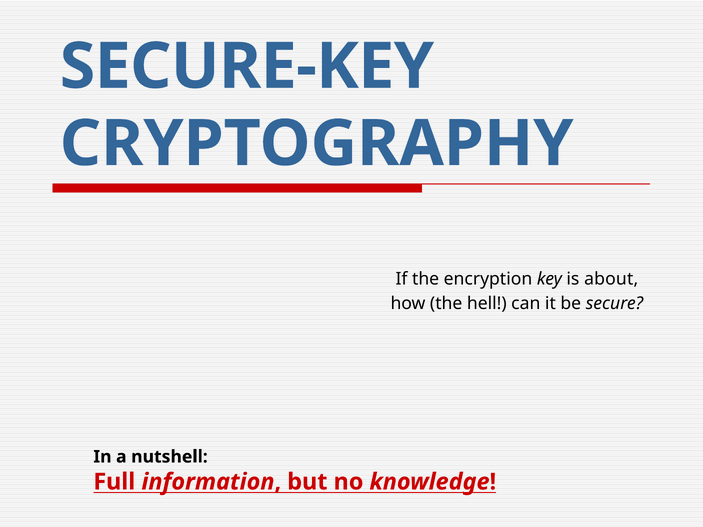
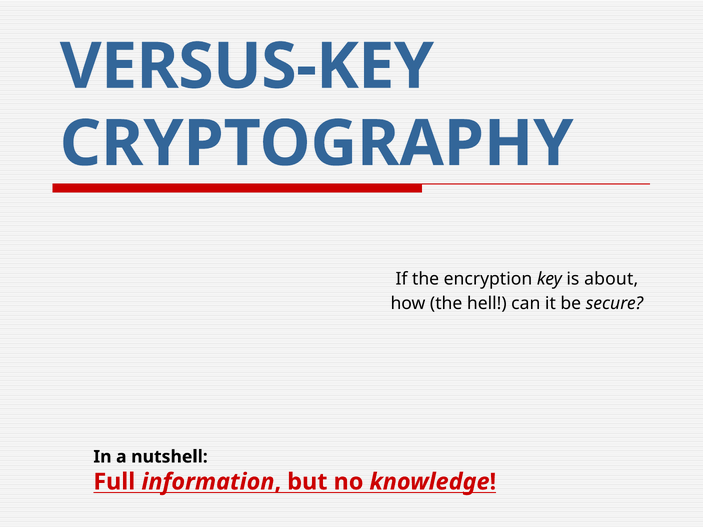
SECURE-KEY: SECURE-KEY -> VERSUS-KEY (247, 67)
